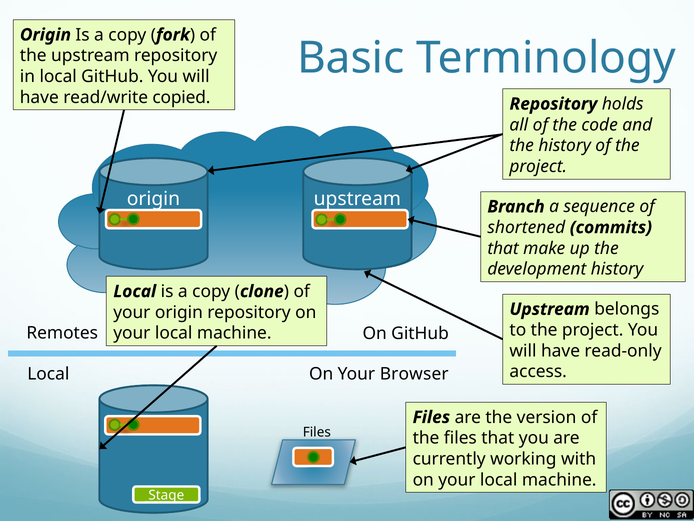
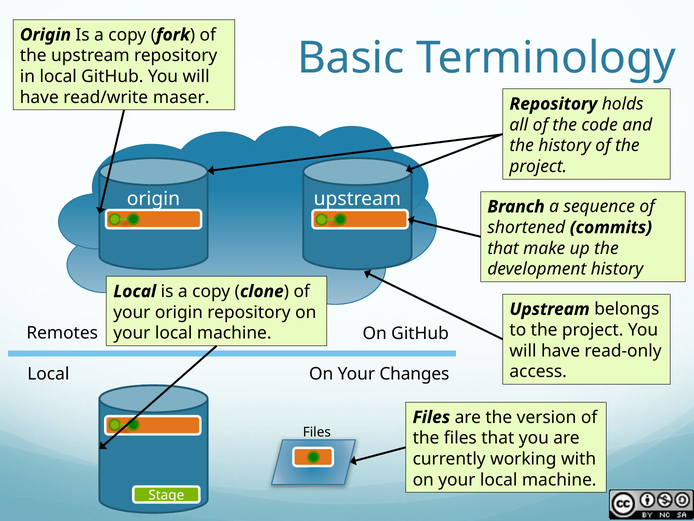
copied: copied -> maser (181, 97)
Browser: Browser -> Changes (414, 374)
